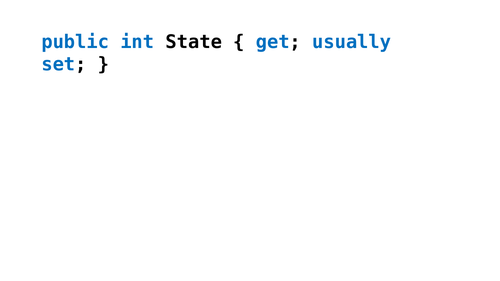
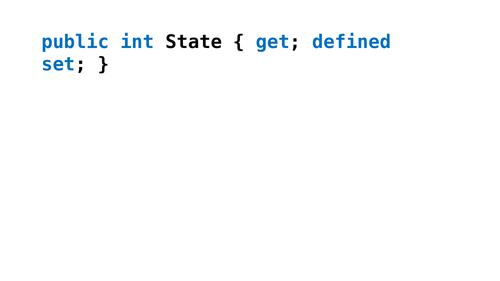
usually: usually -> defined (352, 42)
